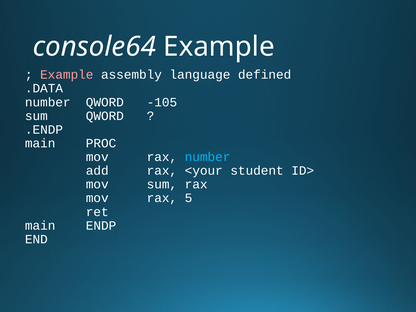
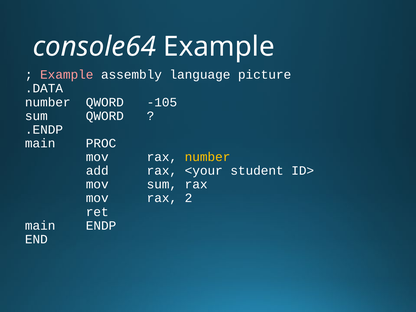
defined: defined -> picture (265, 75)
number colour: light blue -> yellow (208, 157)
5: 5 -> 2 (189, 198)
